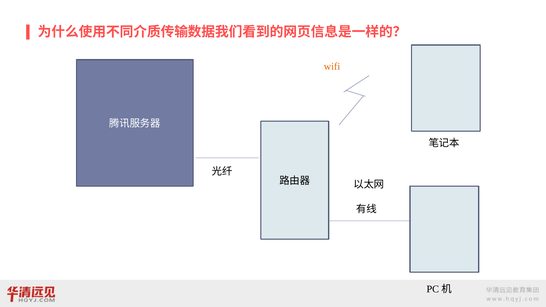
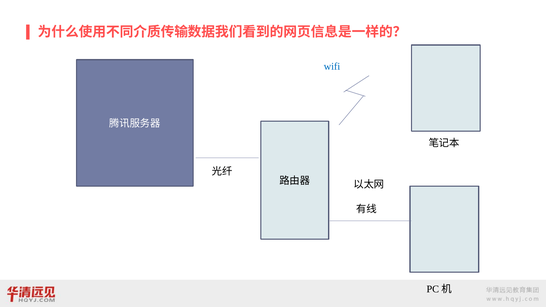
wifi colour: orange -> blue (332, 67)
